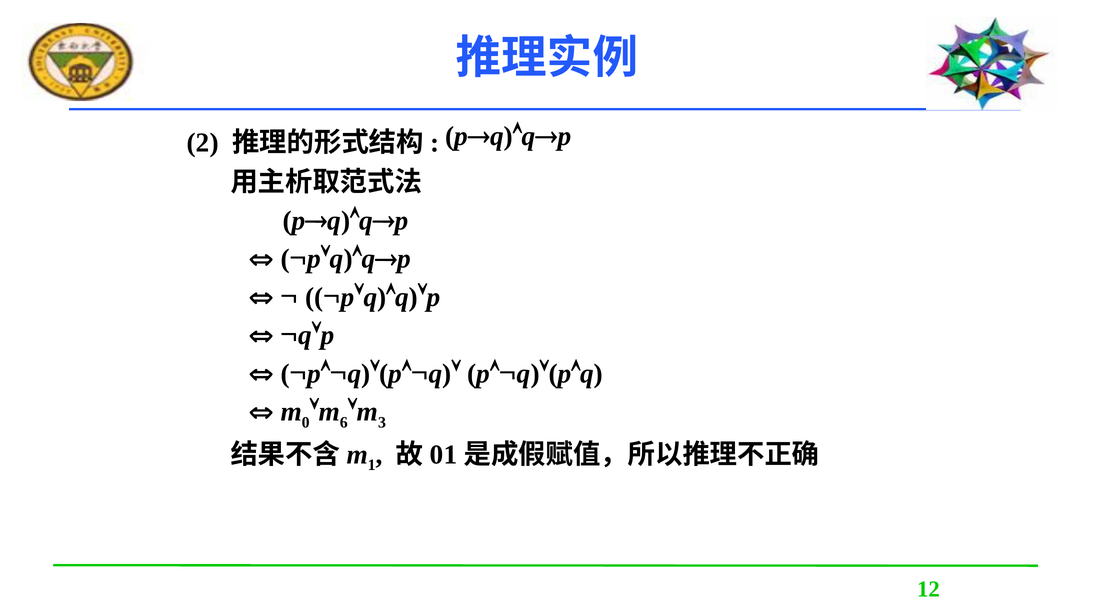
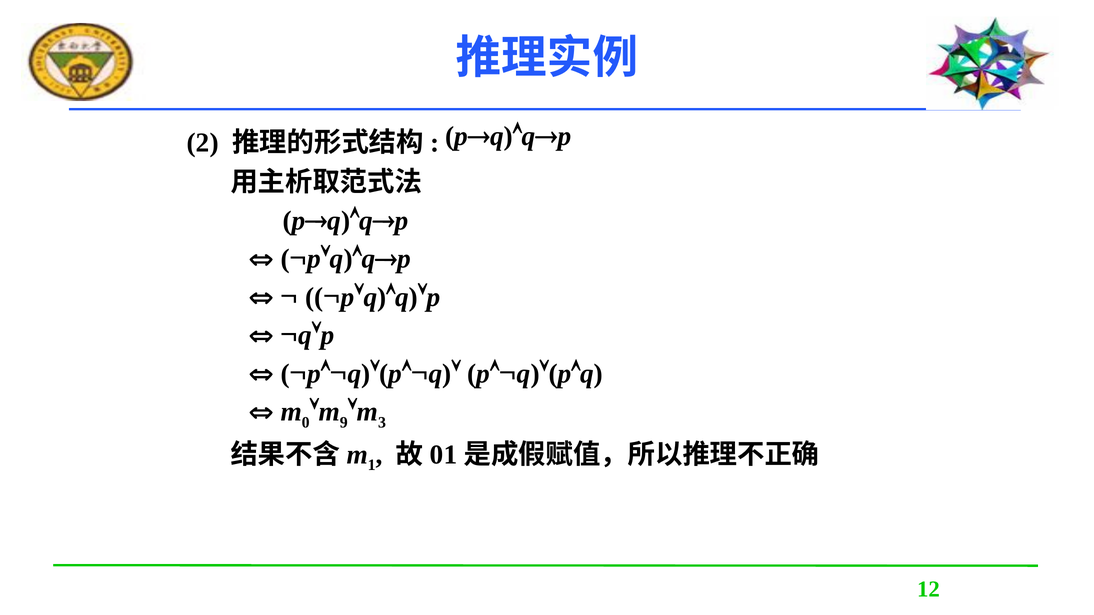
6: 6 -> 9 (344, 423)
